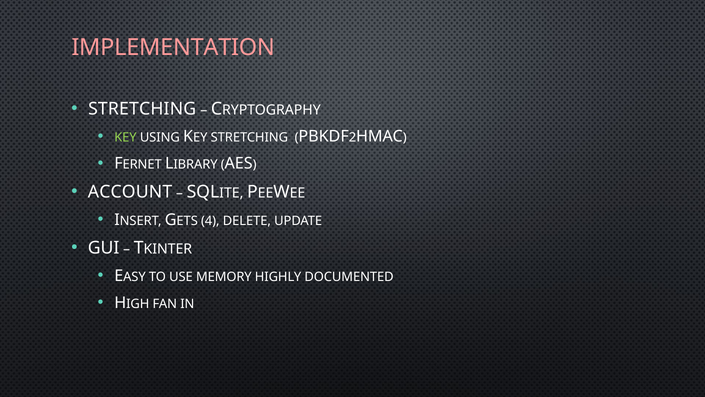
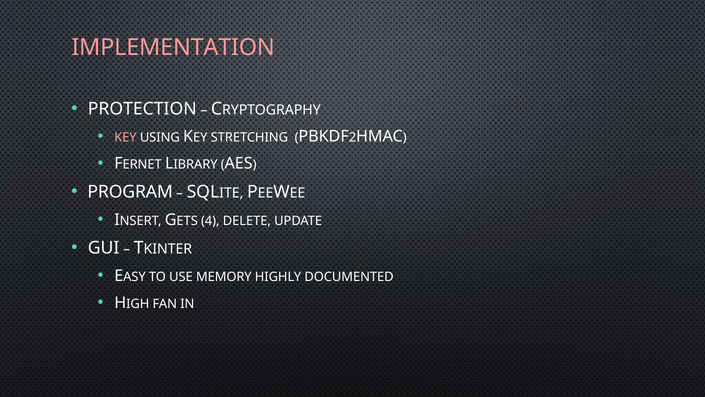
STRETCHING: STRETCHING -> PROTECTION (142, 109)
KEY colour: light green -> pink (125, 137)
ACCOUNT: ACCOUNT -> PROGRAM (130, 192)
